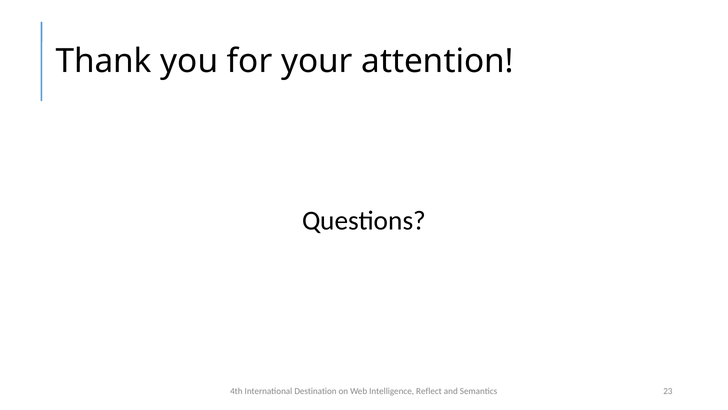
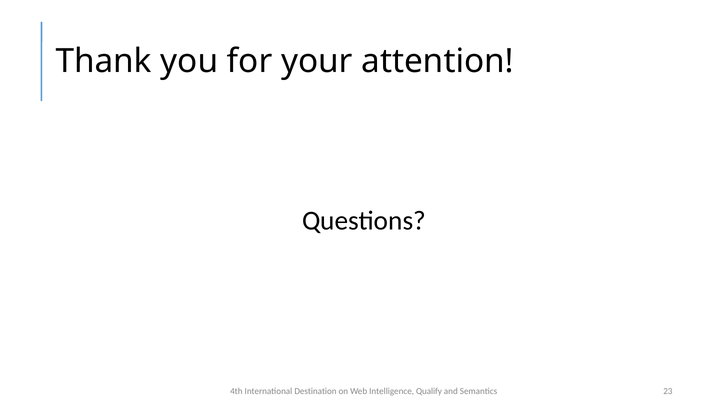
Reflect: Reflect -> Qualify (429, 391)
